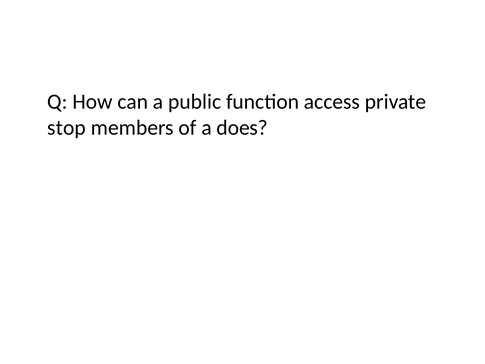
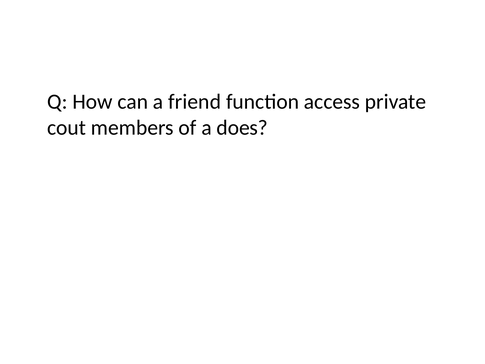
public: public -> friend (195, 102)
stop: stop -> cout (67, 128)
